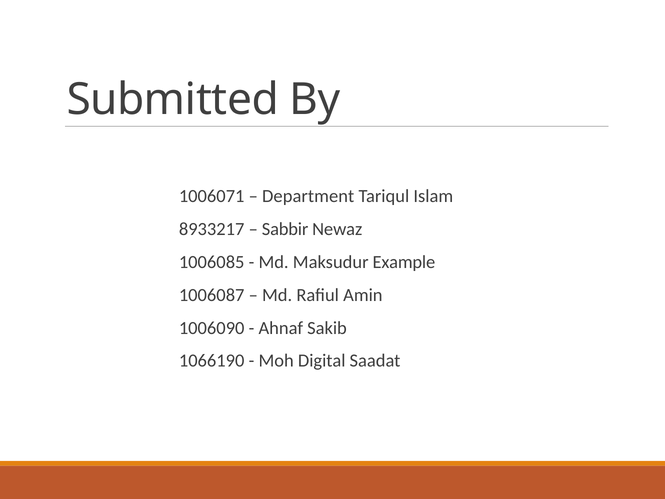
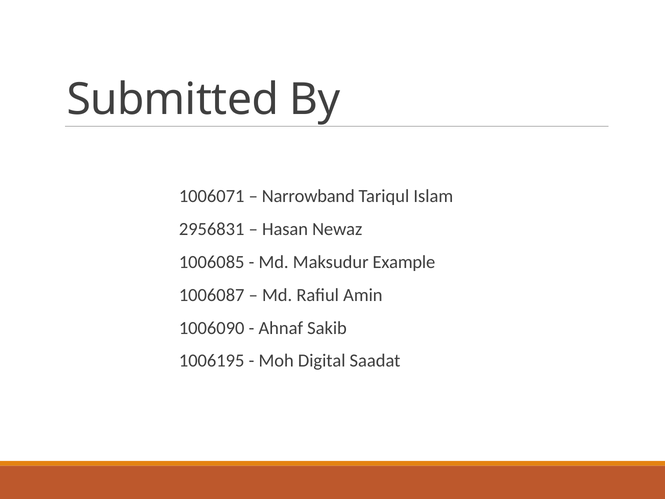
Department: Department -> Narrowband (308, 196)
8933217: 8933217 -> 2956831 (212, 229)
Sabbir: Sabbir -> Hasan (285, 229)
1066190: 1066190 -> 1006195 (212, 361)
